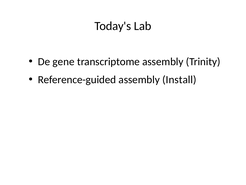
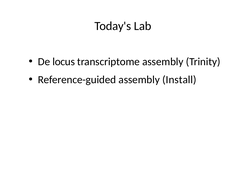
gene: gene -> locus (64, 61)
